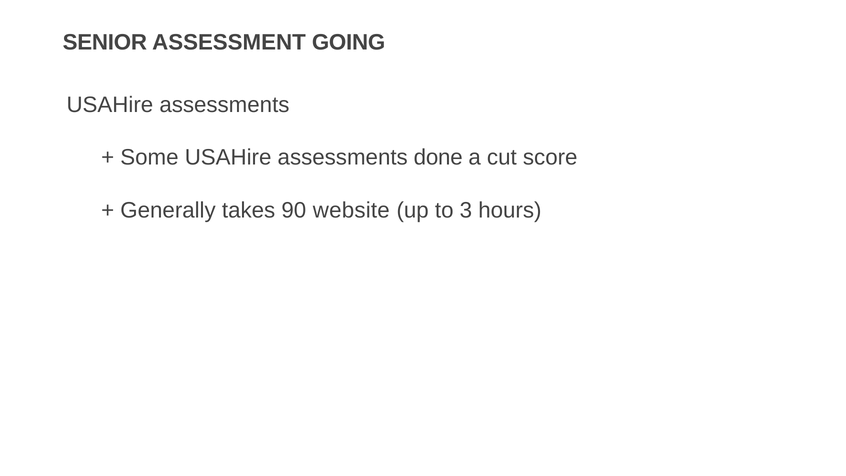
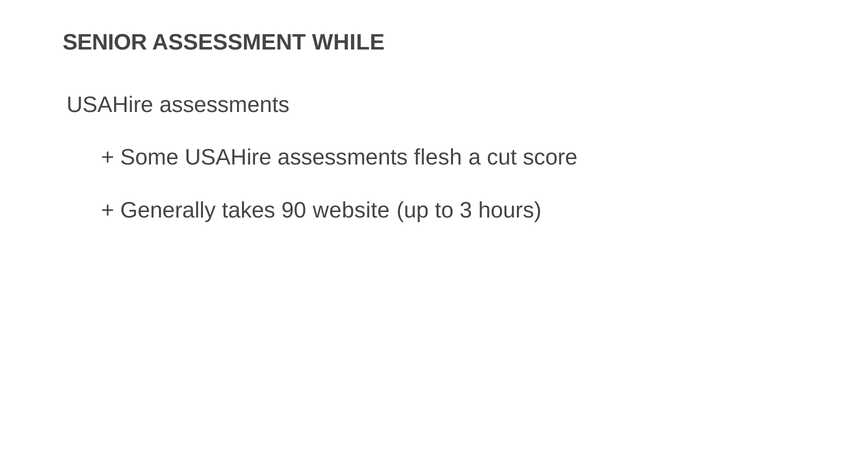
GOING: GOING -> WHILE (348, 43)
done: done -> flesh (438, 158)
